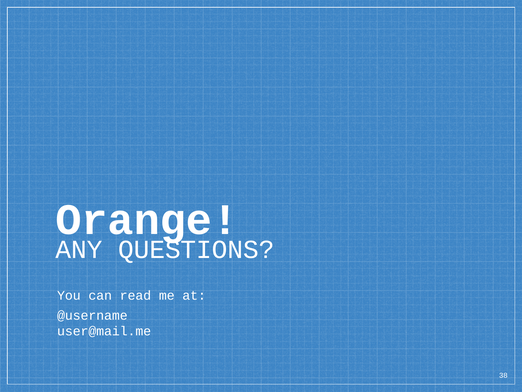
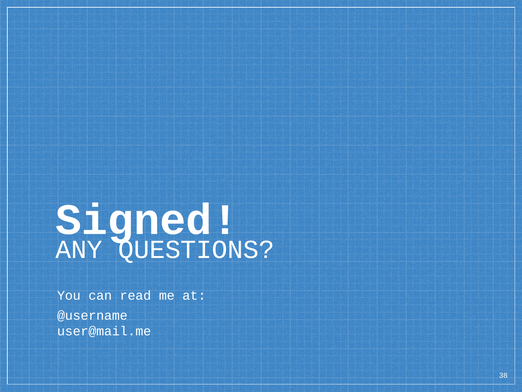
Orange: Orange -> Signed (147, 219)
